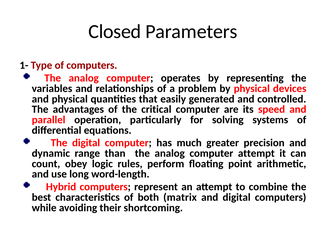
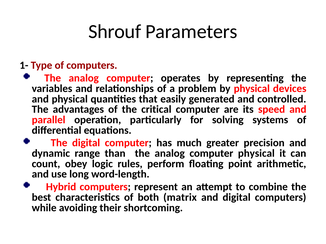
Closed: Closed -> Shrouf (115, 32)
computer attempt: attempt -> physical (256, 154)
